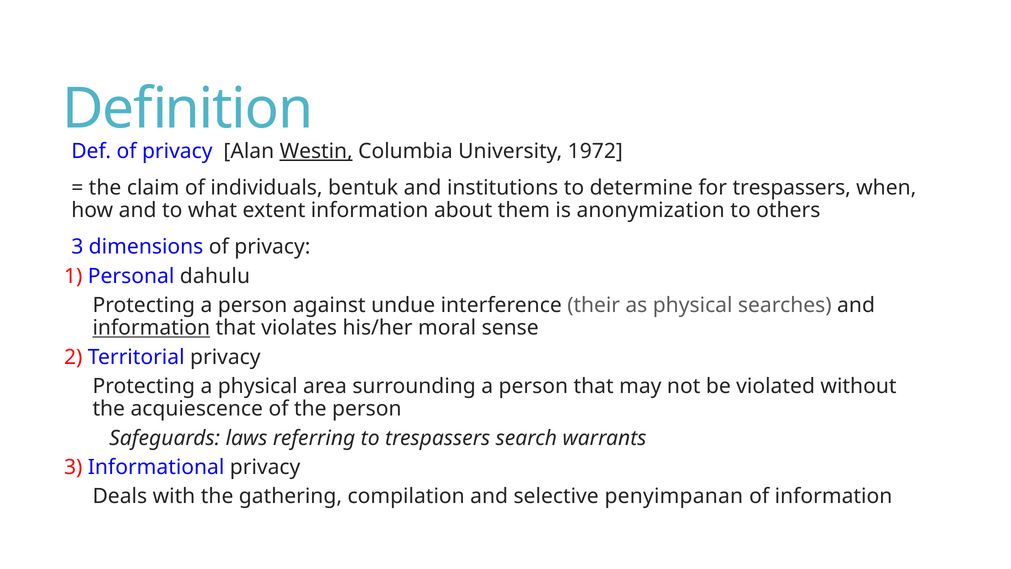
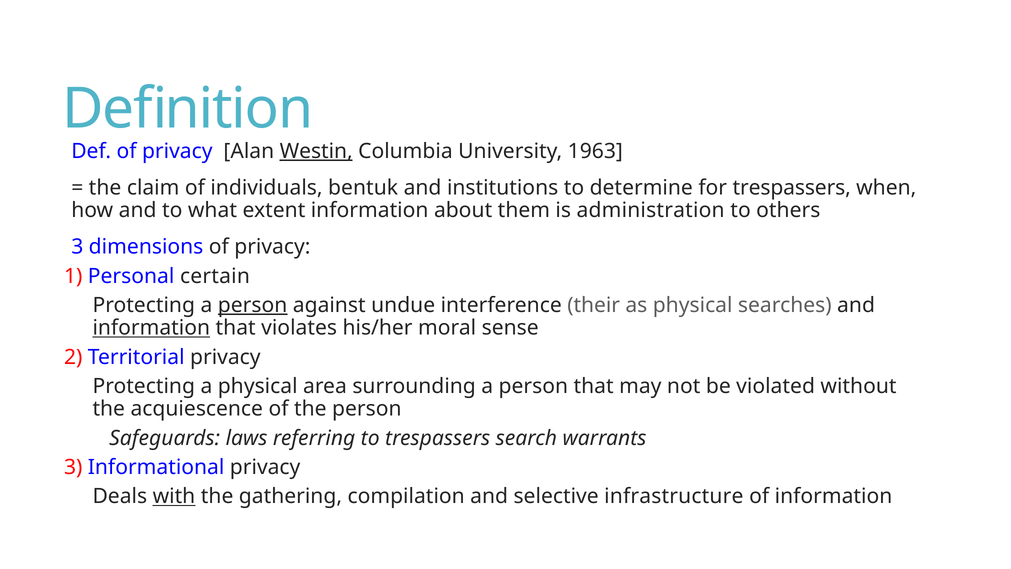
1972: 1972 -> 1963 (595, 151)
anonymization: anonymization -> administration (651, 210)
dahulu: dahulu -> certain (215, 276)
person underline: none -> present (253, 305)
with underline: none -> present (174, 496)
penyimpanan: penyimpanan -> infrastructure (674, 496)
